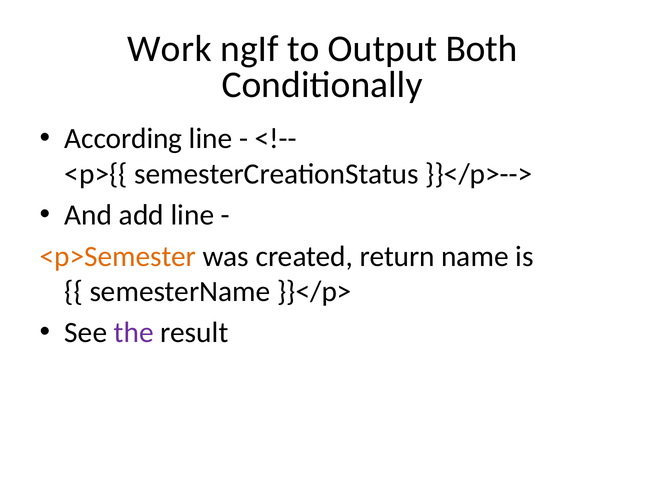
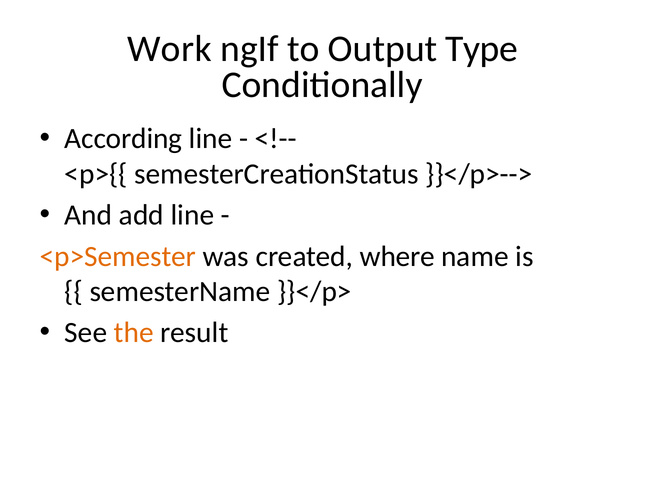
Both: Both -> Type (482, 49)
return: return -> where (397, 256)
the colour: purple -> orange (134, 333)
